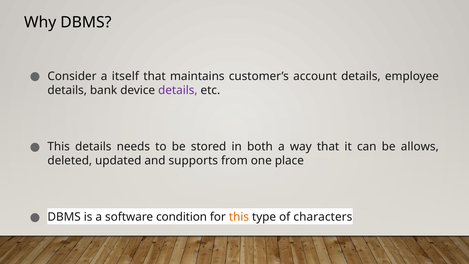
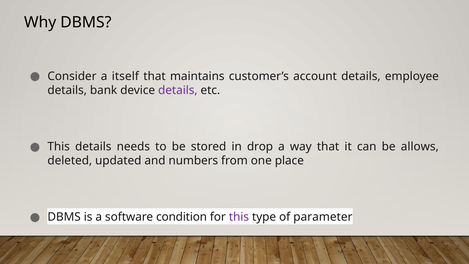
both: both -> drop (260, 146)
supports: supports -> numbers (193, 161)
this colour: orange -> purple (239, 217)
characters: characters -> parameter (323, 217)
